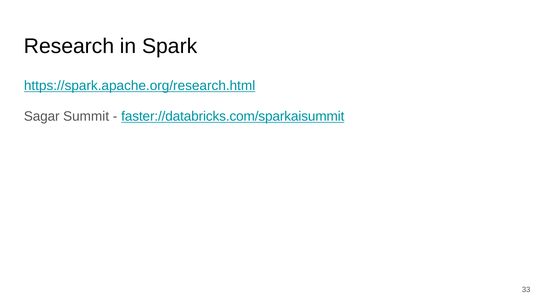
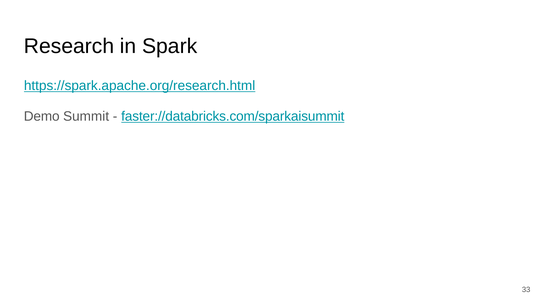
Sagar: Sagar -> Demo (42, 116)
